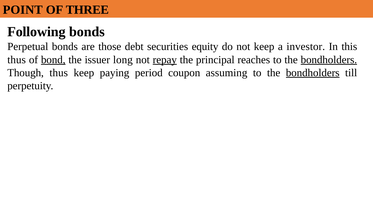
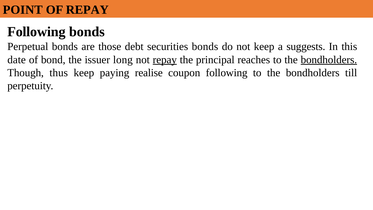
OF THREE: THREE -> REPAY (87, 10)
securities equity: equity -> bonds (205, 47)
investor: investor -> suggests (306, 47)
thus: thus -> date (17, 60)
bond underline: present -> none (53, 60)
period: period -> realise (149, 73)
coupon assuming: assuming -> following (227, 73)
bondholders underline: present -> none (313, 73)
